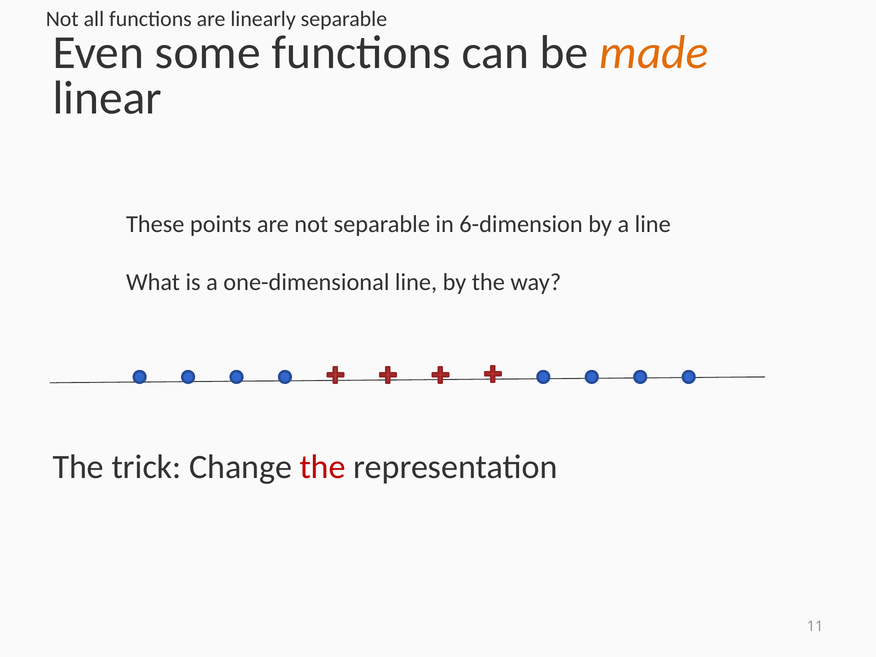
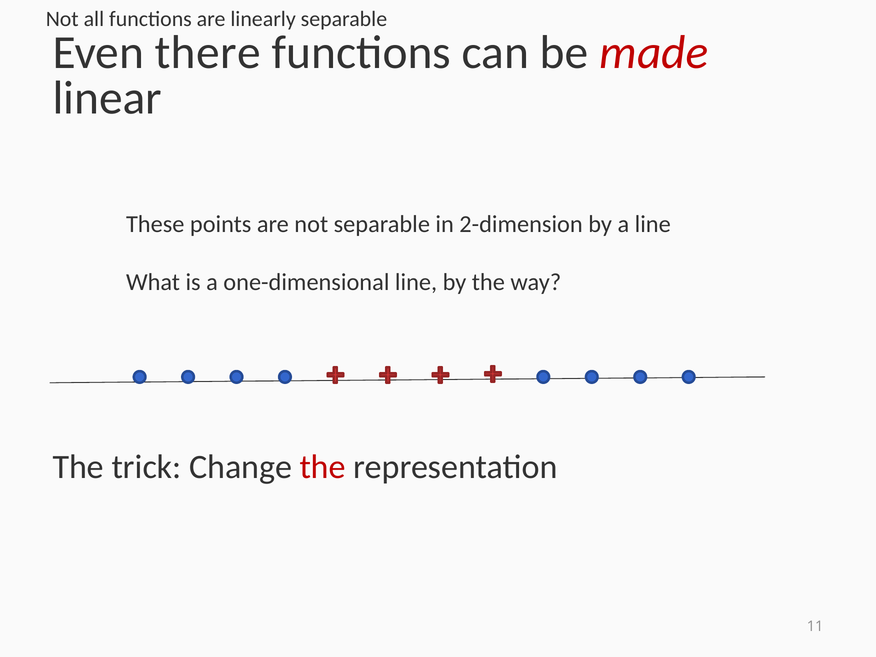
some: some -> there (208, 53)
made colour: orange -> red (654, 53)
6-dimension: 6-dimension -> 2-dimension (521, 224)
